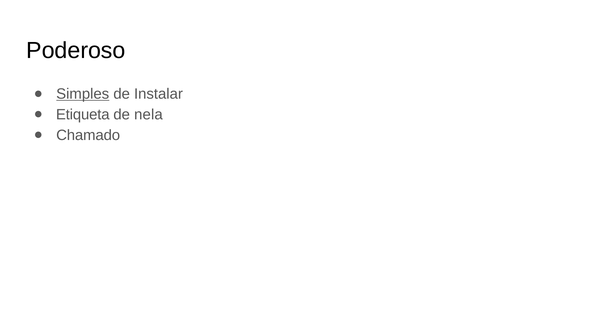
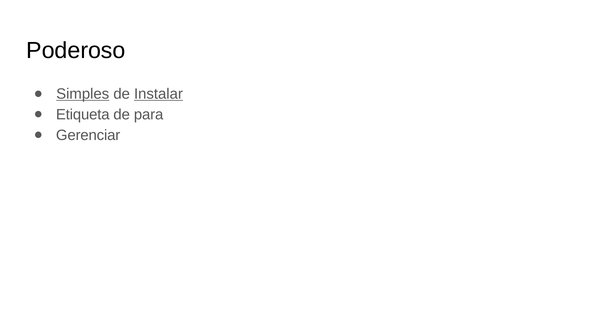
Instalar underline: none -> present (158, 94)
nela: nela -> para (149, 114)
Chamado: Chamado -> Gerenciar (88, 135)
